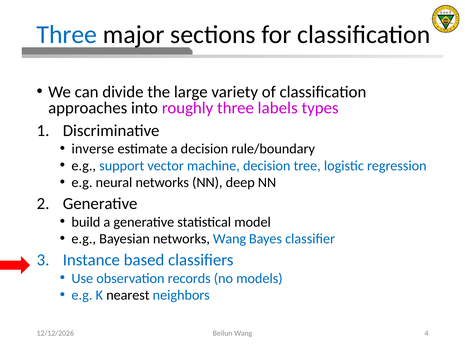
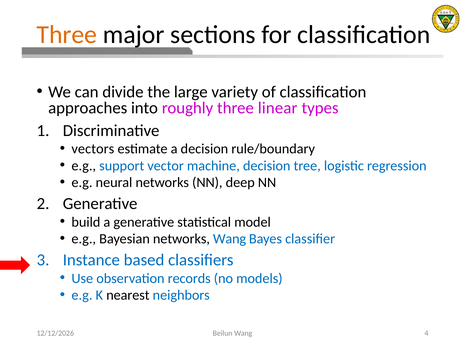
Three colour: blue -> orange (67, 35)
labels: labels -> linear (278, 108)
inverse: inverse -> vectors (93, 149)
